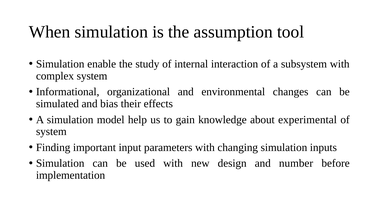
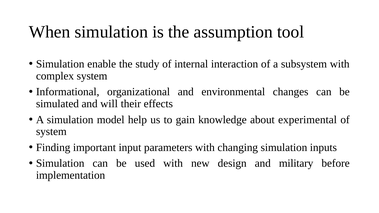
bias: bias -> will (109, 104)
number: number -> military (296, 163)
